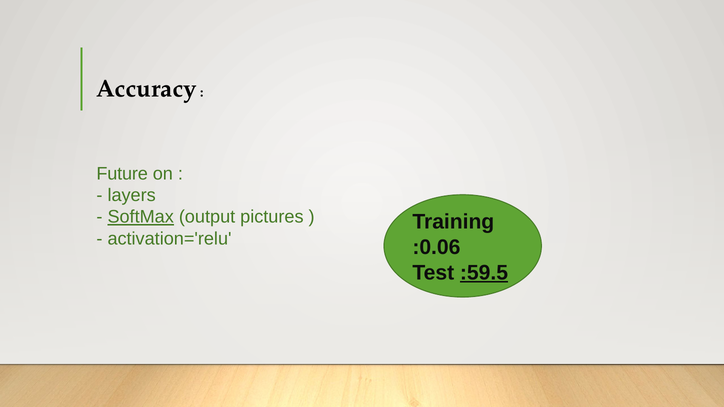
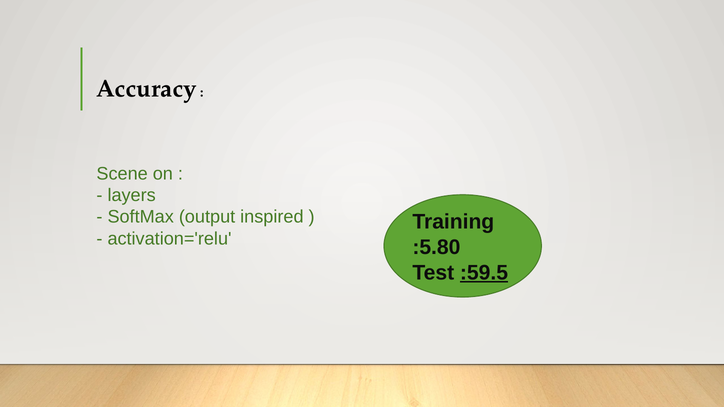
Future: Future -> Scene (122, 174)
SoftMax underline: present -> none (141, 217)
pictures: pictures -> inspired (272, 217)
:0.06: :0.06 -> :5.80 (436, 247)
